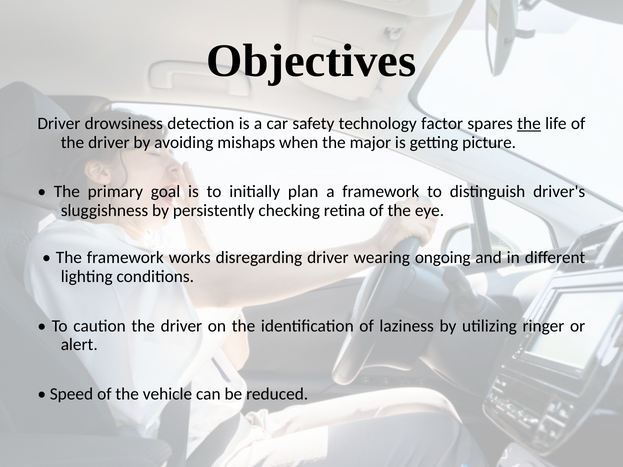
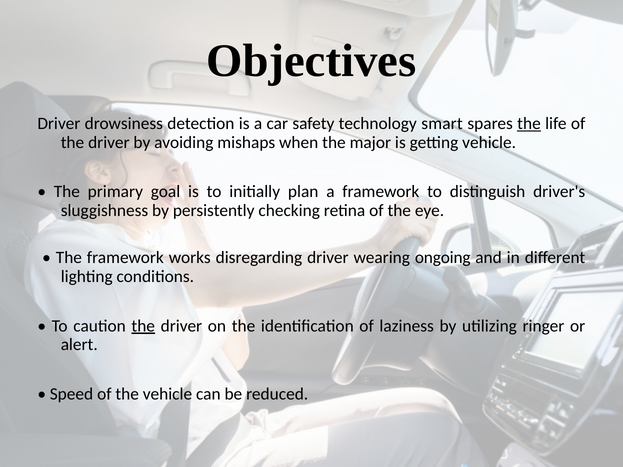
factor: factor -> smart (442, 124)
getting picture: picture -> vehicle (489, 142)
the underline: none -> present (143, 326)
